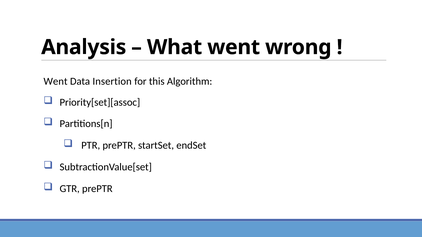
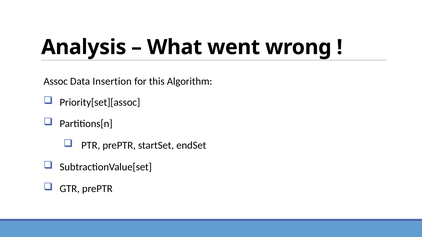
Went: Went -> Assoc (56, 82)
